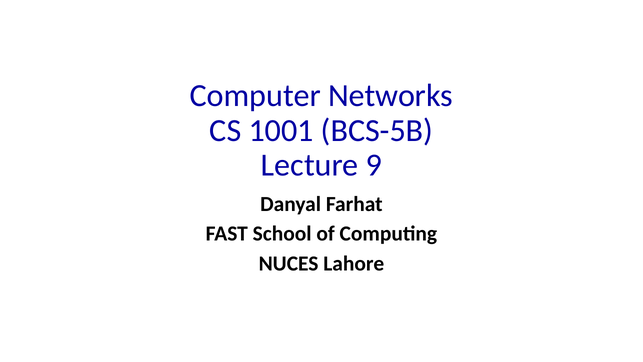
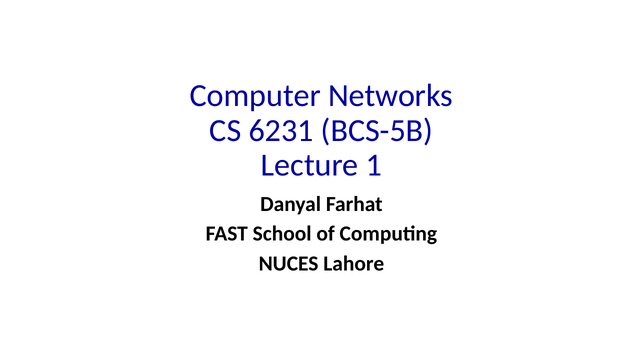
1001: 1001 -> 6231 (281, 130)
9: 9 -> 1 (374, 165)
